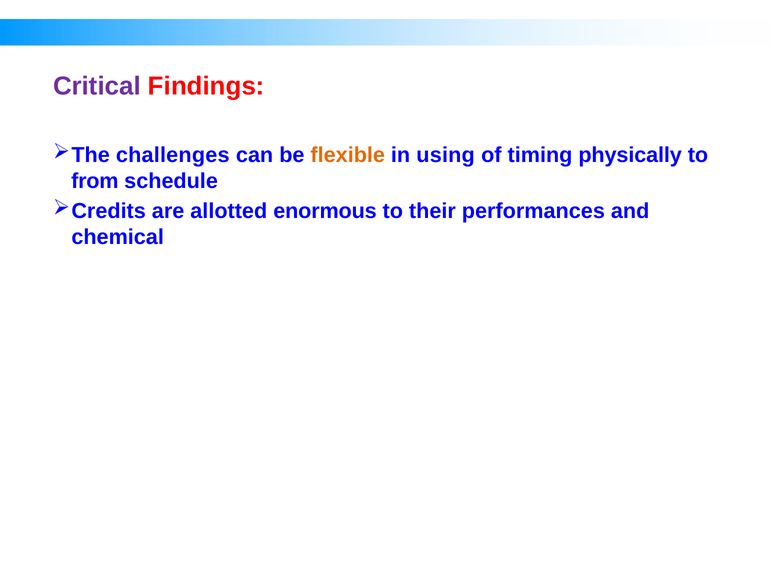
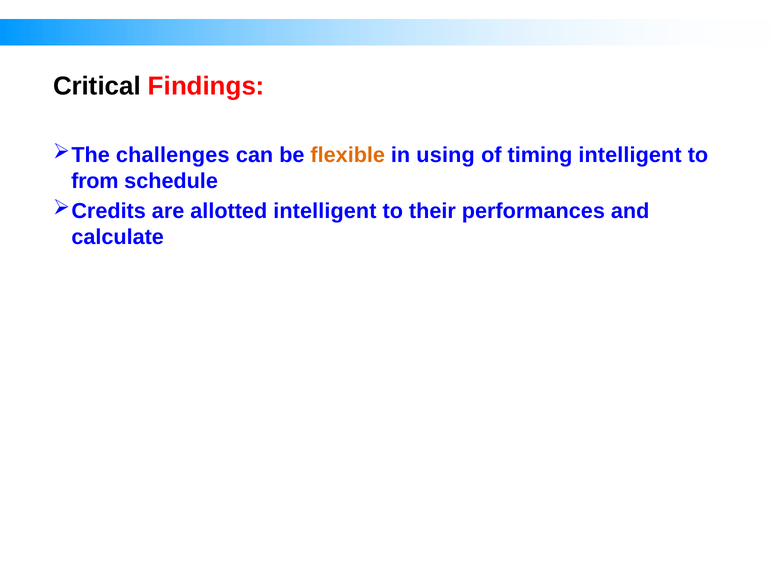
Critical colour: purple -> black (97, 86)
timing physically: physically -> intelligent (630, 155)
allotted enormous: enormous -> intelligent (325, 211)
chemical: chemical -> calculate (118, 237)
